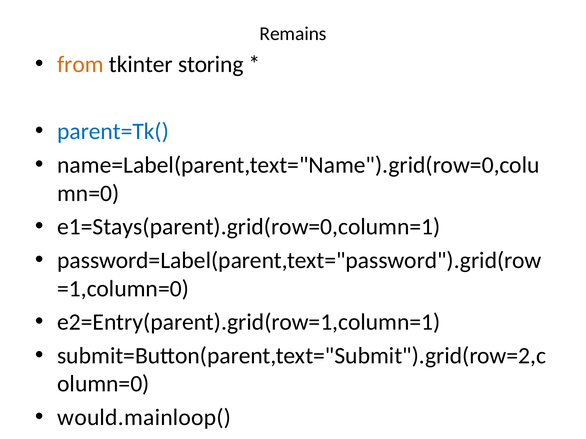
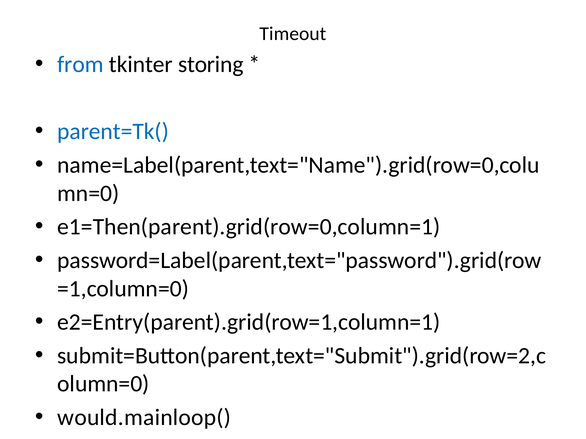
Remains: Remains -> Timeout (293, 34)
from colour: orange -> blue (80, 65)
e1=Stays(parent).grid(row=0,column=1: e1=Stays(parent).grid(row=0,column=1 -> e1=Then(parent).grid(row=0,column=1 (249, 227)
